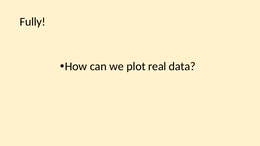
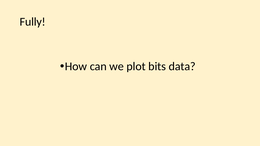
real: real -> bits (157, 67)
